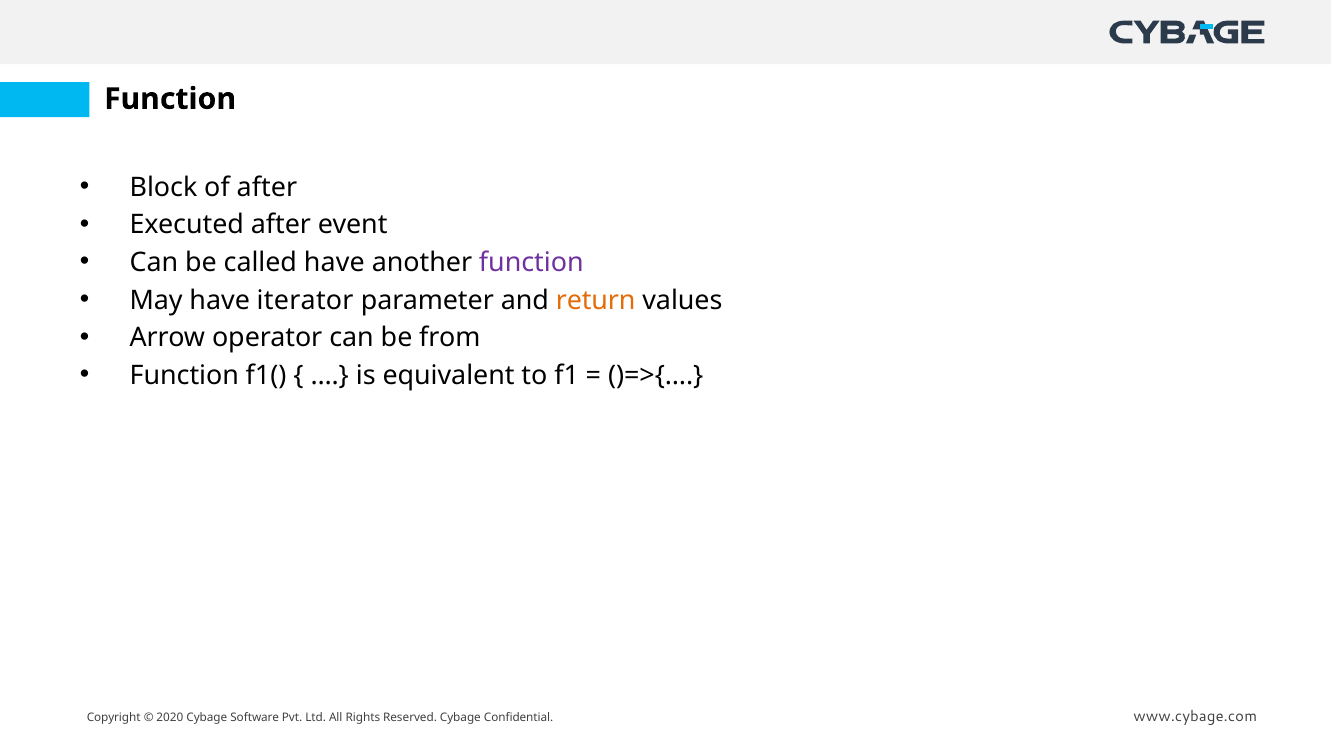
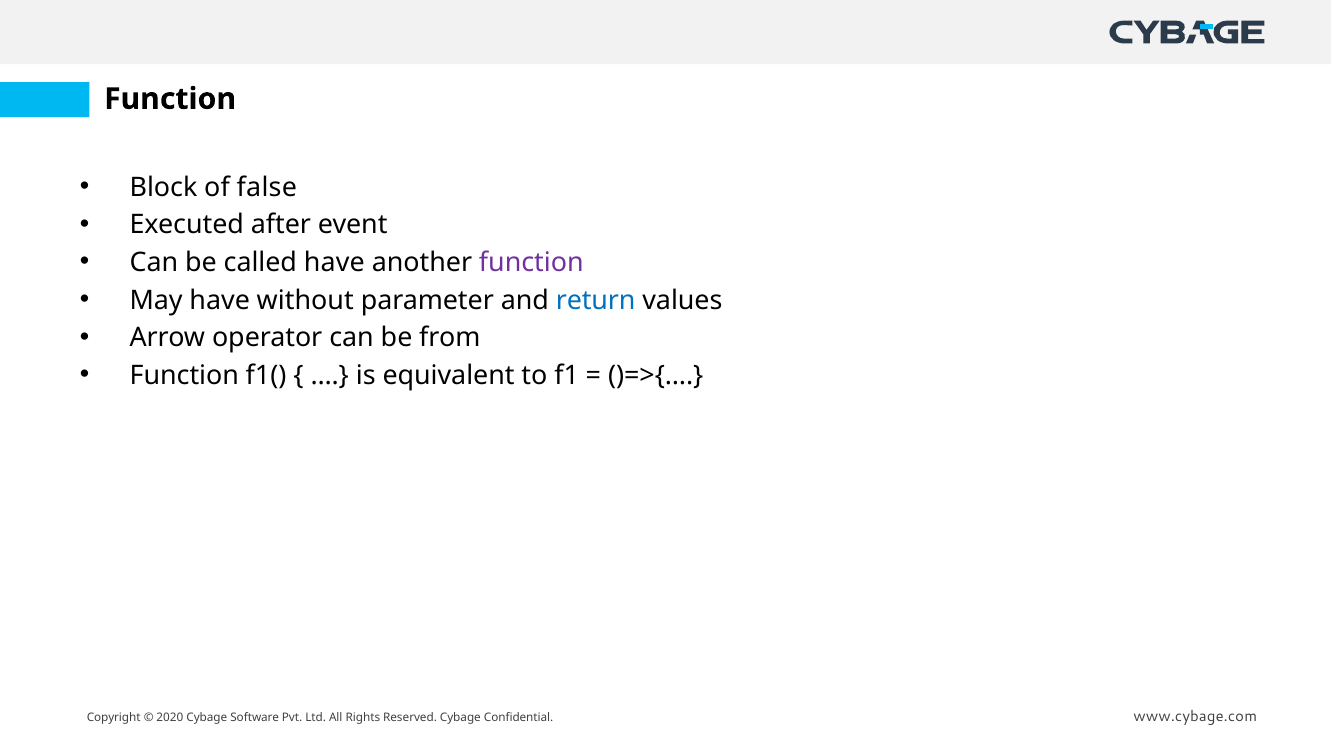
of after: after -> false (267, 187)
iterator: iterator -> without (305, 300)
return colour: orange -> blue (596, 300)
